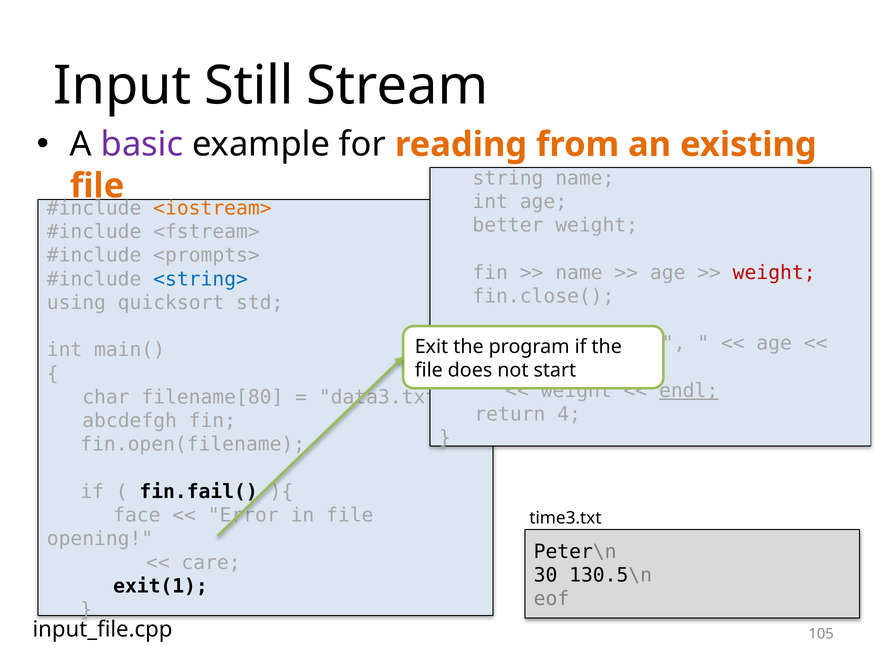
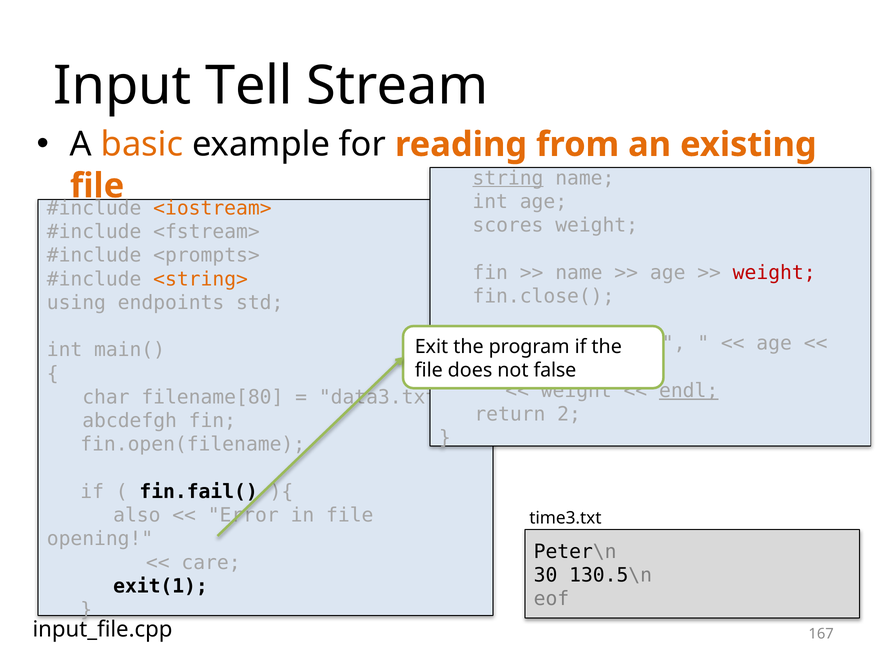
Still: Still -> Tell (249, 86)
basic colour: purple -> orange (142, 145)
string underline: none -> present (508, 178)
better: better -> scores (508, 225)
<string> colour: blue -> orange (201, 279)
quicksort: quicksort -> endpoints (171, 303)
start: start -> false (555, 370)
4: 4 -> 2 (569, 415)
face: face -> also (137, 516)
105: 105 -> 167 (821, 634)
